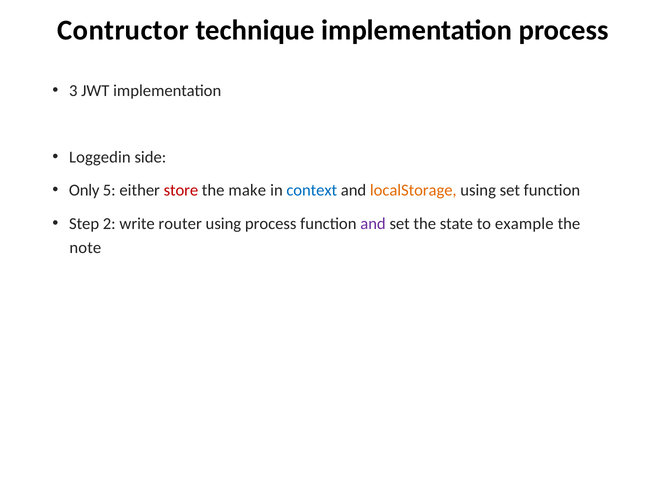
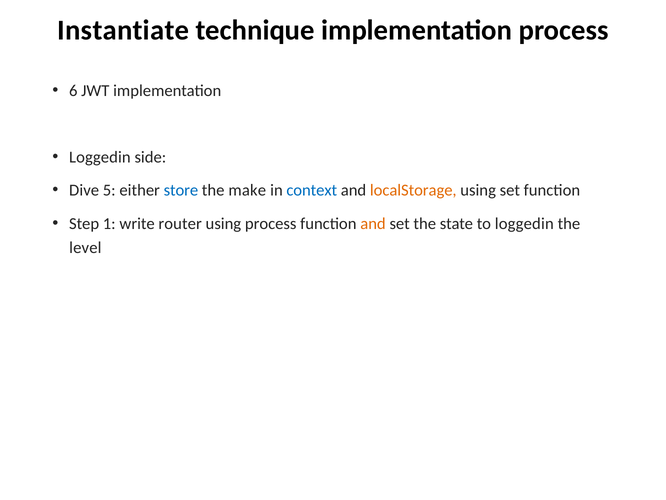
Contructor: Contructor -> Instantiate (123, 30)
3: 3 -> 6 (73, 90)
Only: Only -> Dive (84, 190)
store colour: red -> blue (181, 190)
2: 2 -> 1 (109, 223)
and colour: purple -> orange (373, 223)
to example: example -> loggedin (524, 223)
note: note -> level (85, 247)
